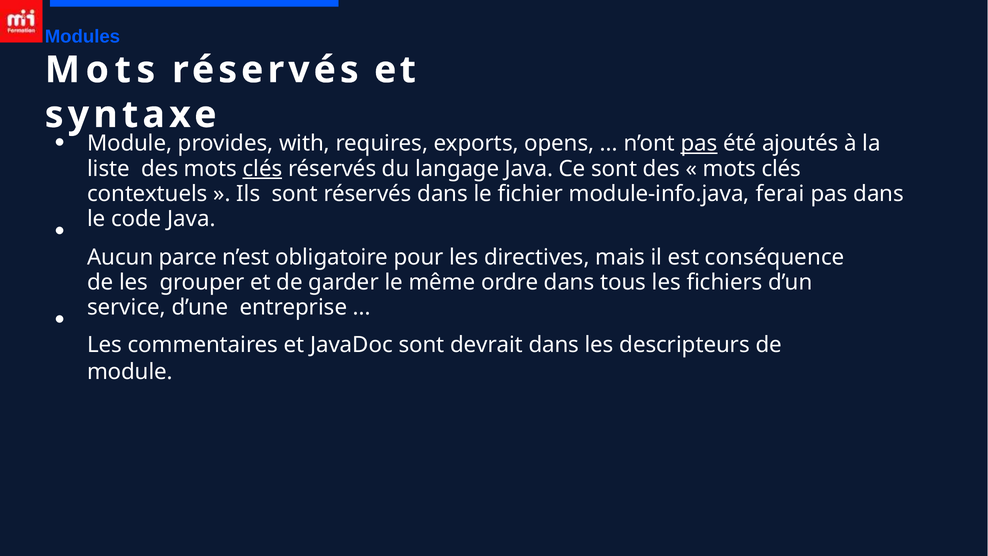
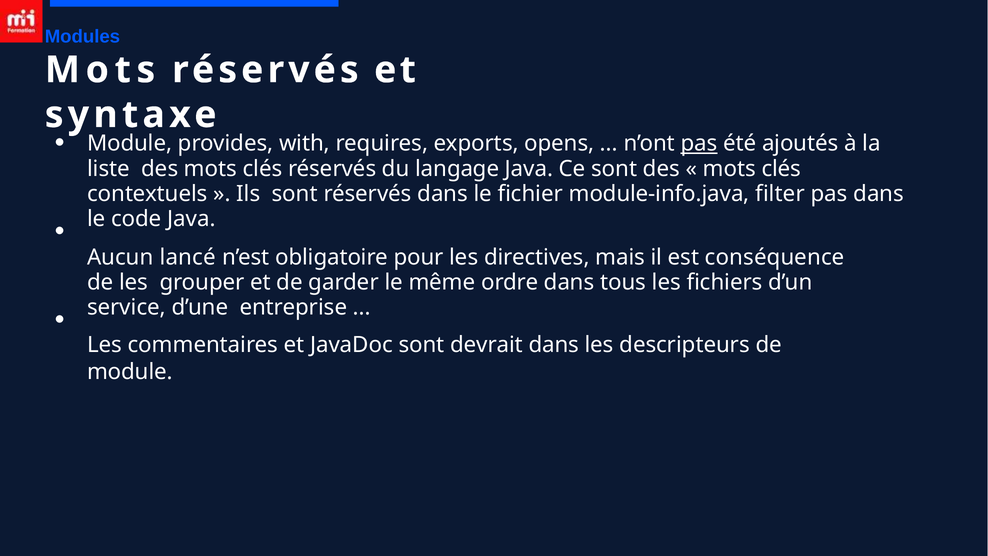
clés underline: present -> none (262, 169)
ferai: ferai -> filter (780, 194)
parce: parce -> lancé (188, 257)
